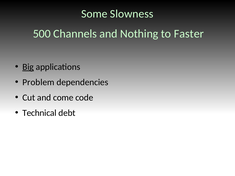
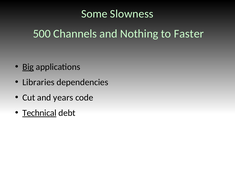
Problem: Problem -> Libraries (38, 82)
come: come -> years (63, 98)
Technical underline: none -> present (39, 113)
